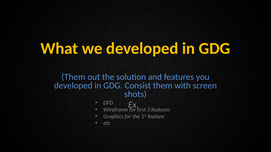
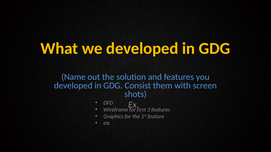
Them: Them -> Name (73, 77)
